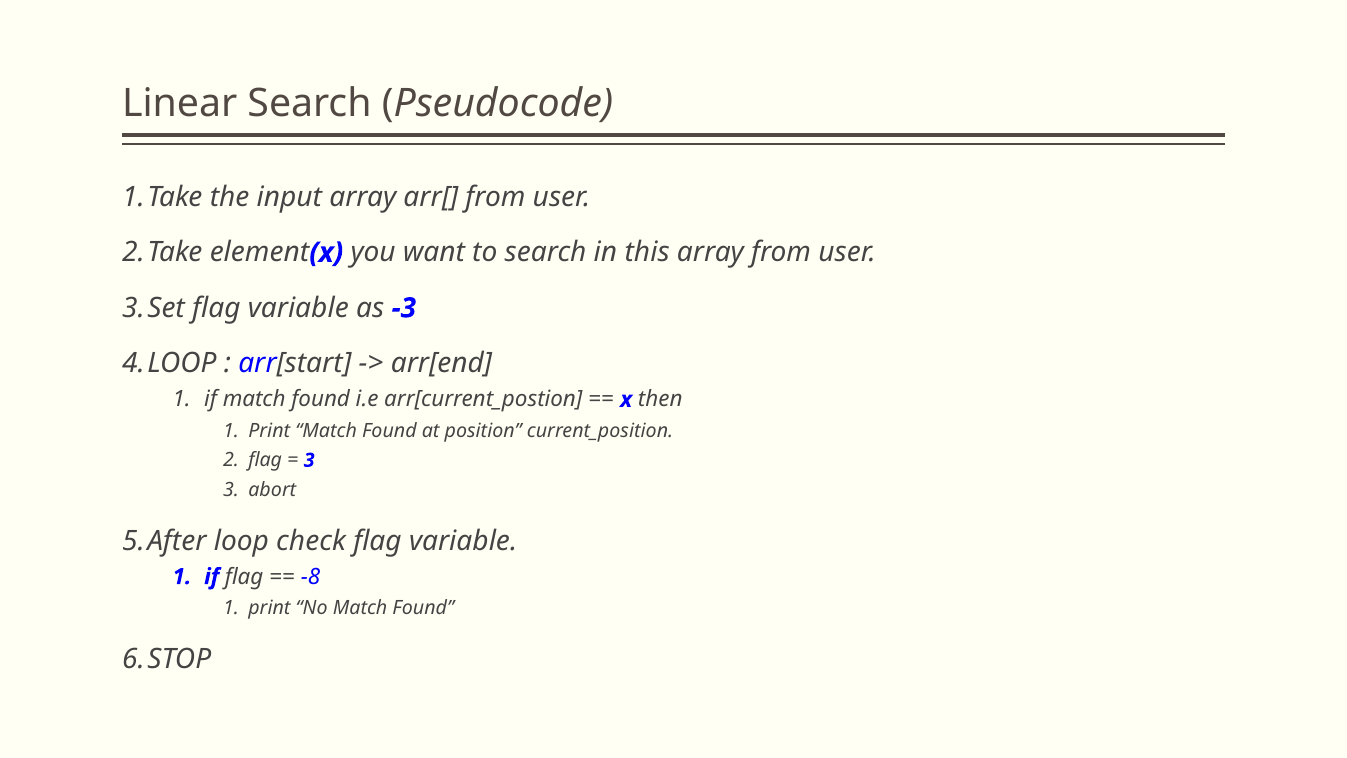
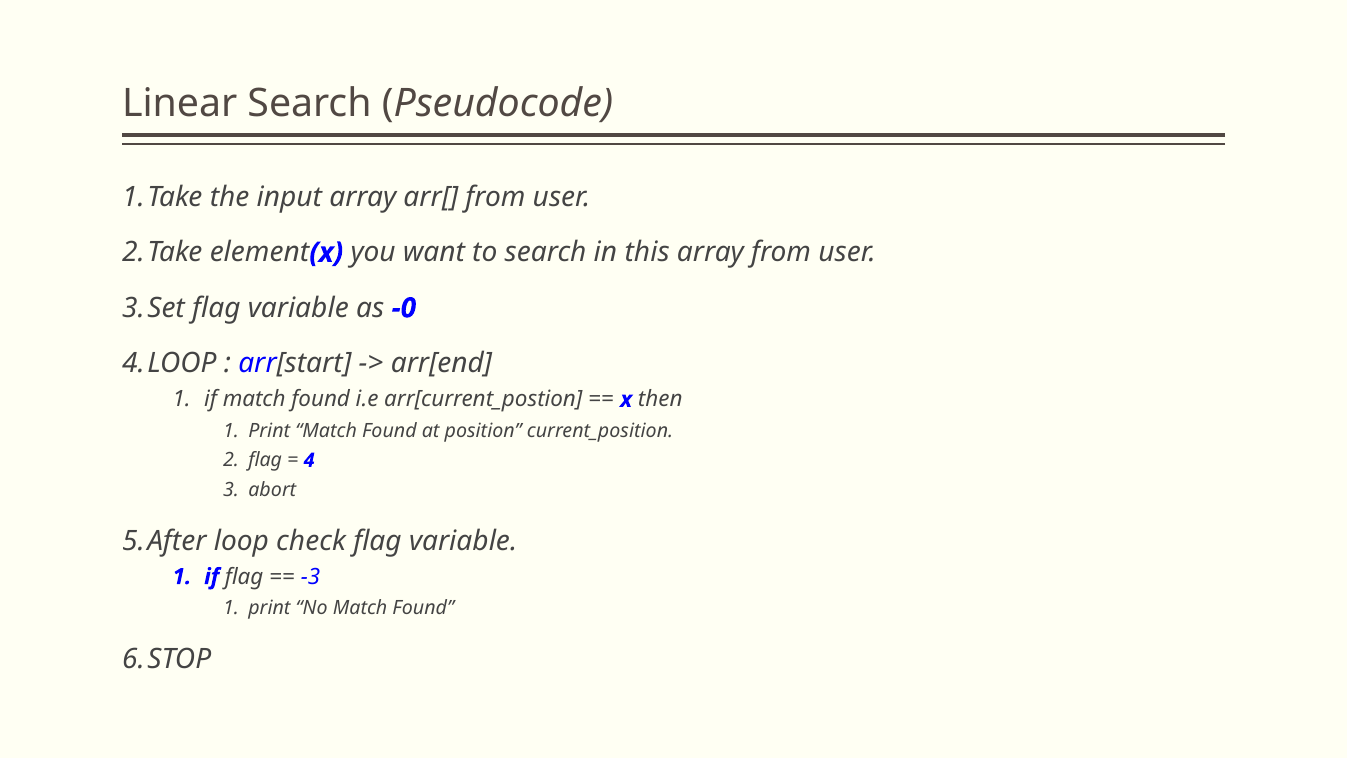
-3: -3 -> -0 (404, 308)
3: 3 -> 4 (309, 460)
-8: -8 -> -3 (310, 576)
